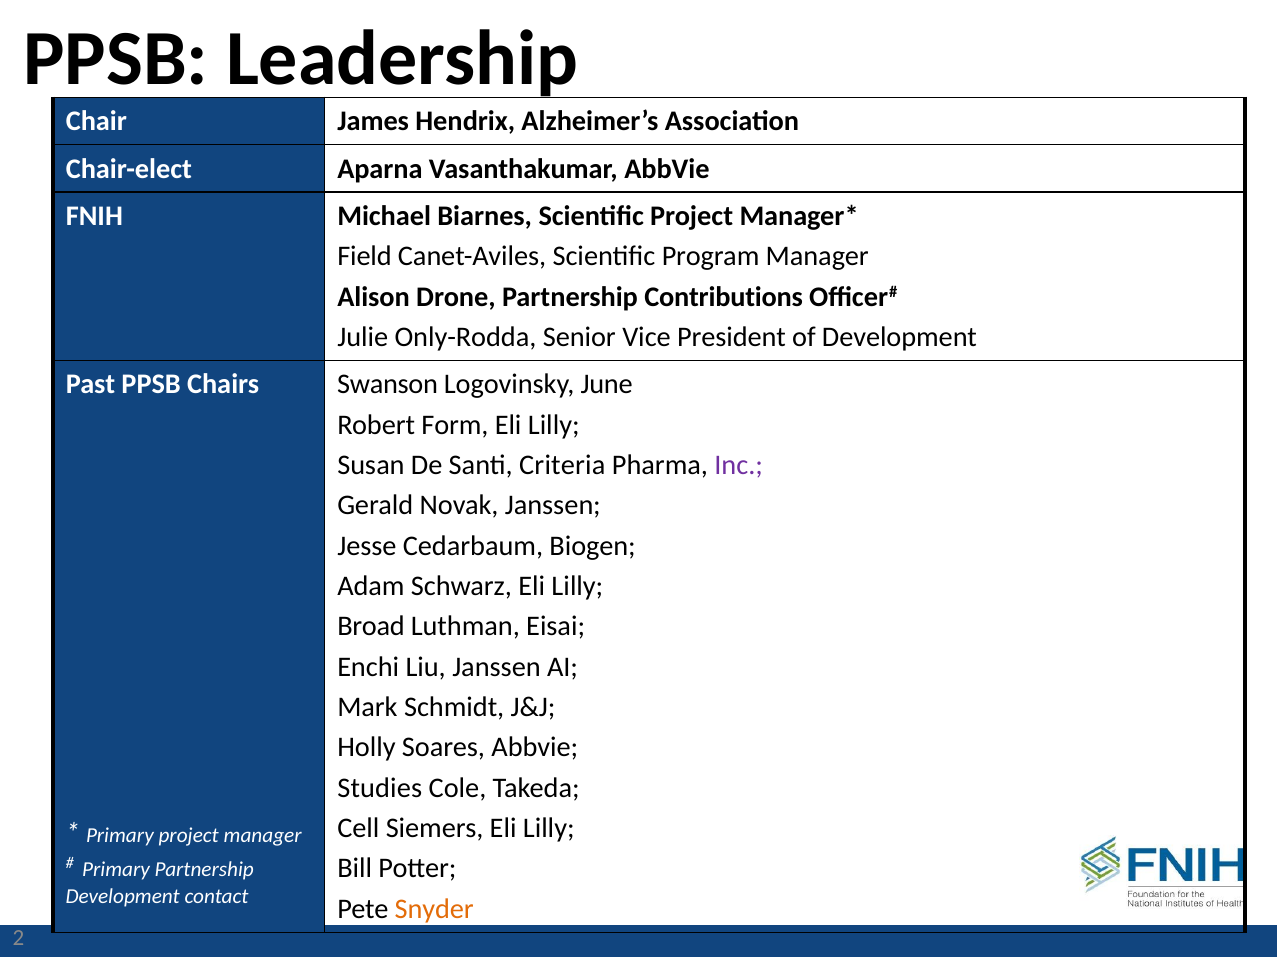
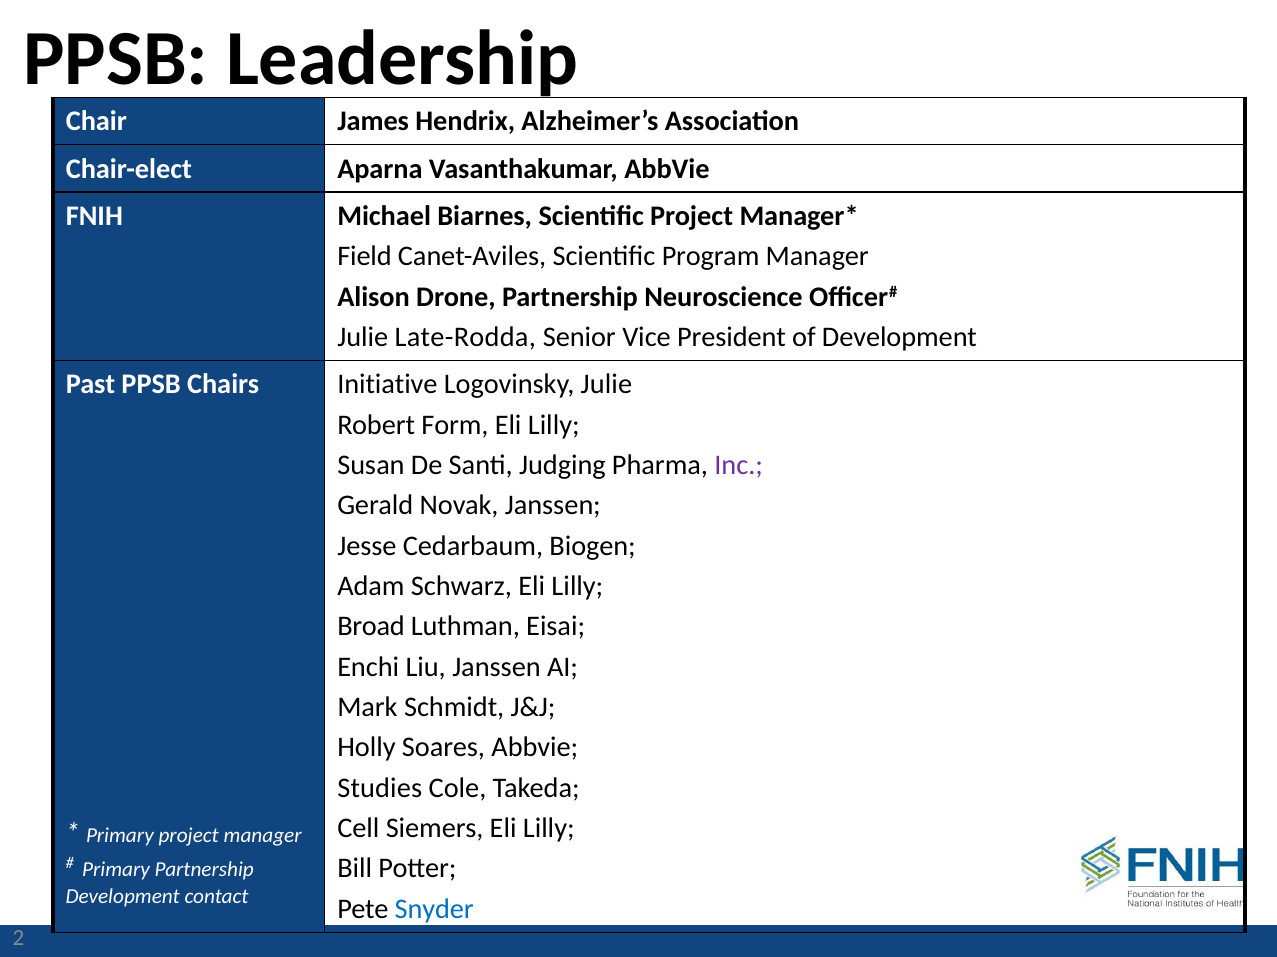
Contributions: Contributions -> Neuroscience (724, 297)
Only-Rodda: Only-Rodda -> Late-Rodda (465, 337)
Swanson: Swanson -> Initiative (387, 385)
Logovinsky June: June -> Julie (606, 385)
Criteria: Criteria -> Judging (562, 466)
Snyder colour: orange -> blue (434, 910)
